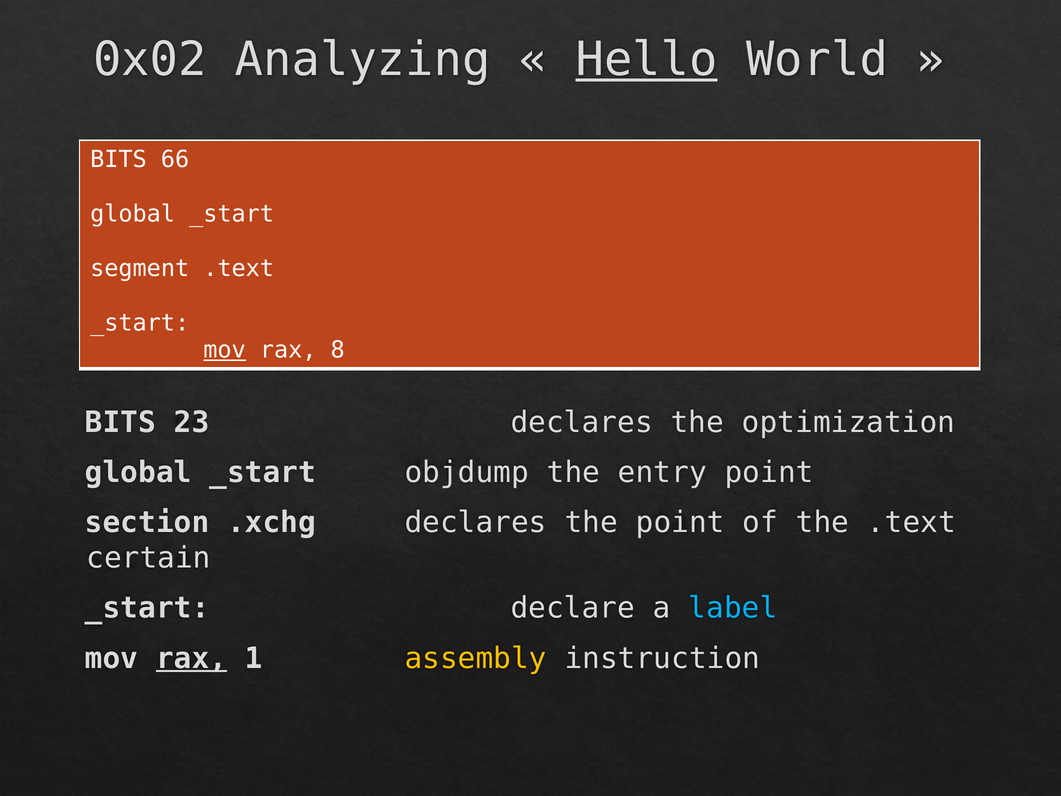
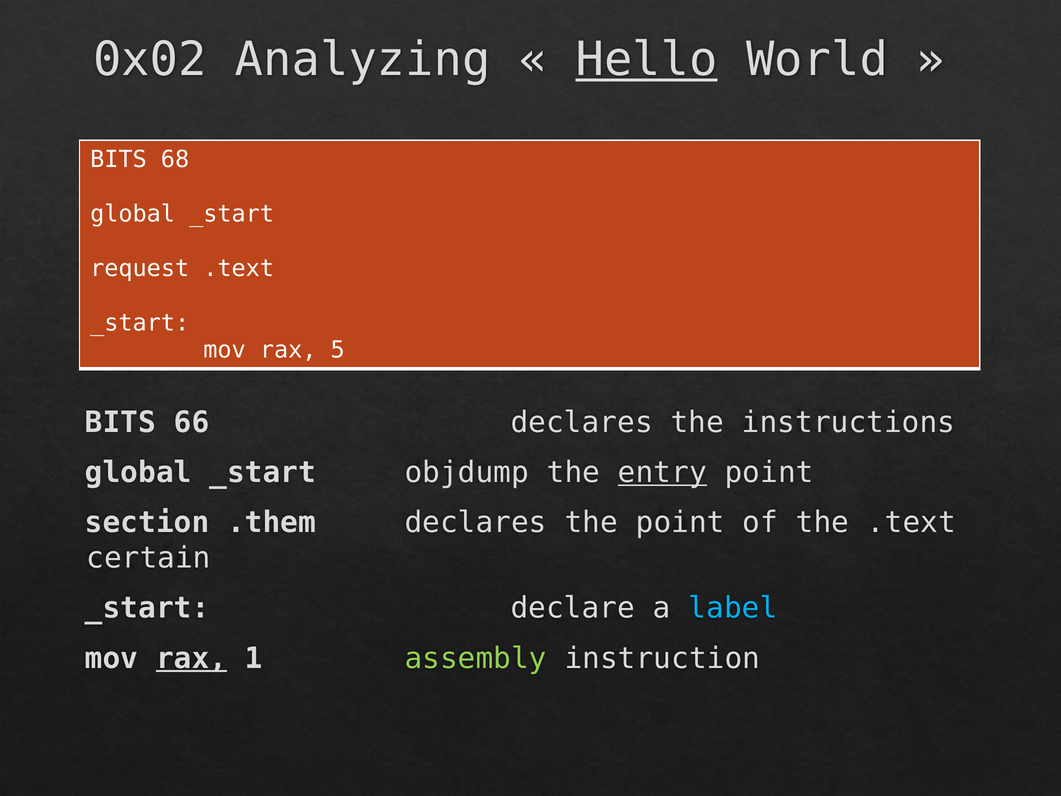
66: 66 -> 68 (175, 159)
segment: segment -> request (140, 268)
mov underline: present -> none (225, 350)
8: 8 -> 5 (338, 350)
23: 23 -> 66 (192, 422)
optimization: optimization -> instructions (849, 422)
entry underline: none -> present (662, 472)
.xchg: .xchg -> .them (272, 522)
assembly colour: yellow -> light green (476, 658)
